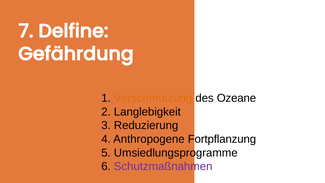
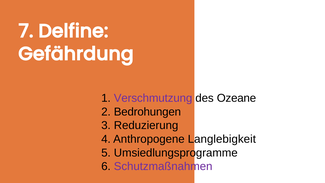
Verschmutzung colour: orange -> purple (153, 98)
Langlebigkeit: Langlebigkeit -> Bedrohungen (147, 112)
Fortpflanzung: Fortpflanzung -> Langlebigkeit (222, 139)
